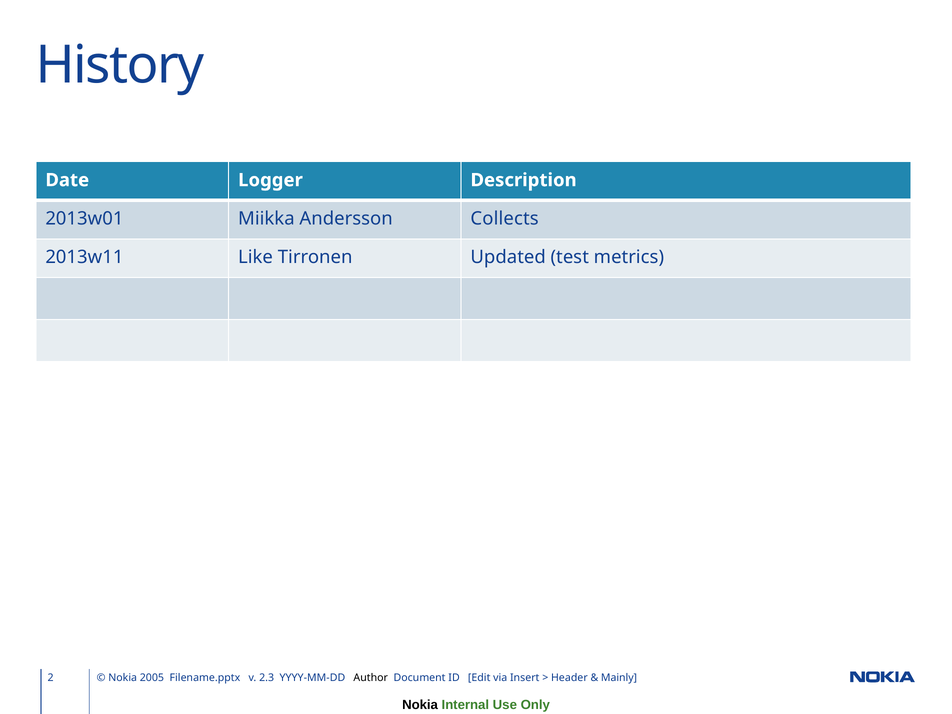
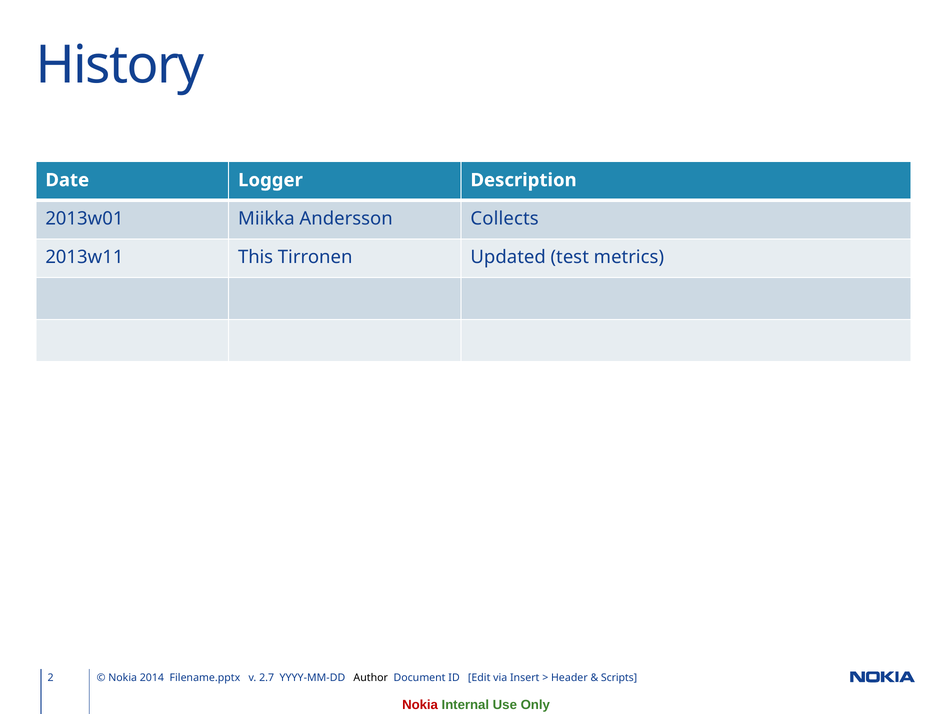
Like: Like -> This (256, 257)
2005: 2005 -> 2014 (152, 678)
2.3: 2.3 -> 2.7 (267, 678)
Mainly: Mainly -> Scripts (619, 678)
Nokia colour: black -> red (420, 705)
